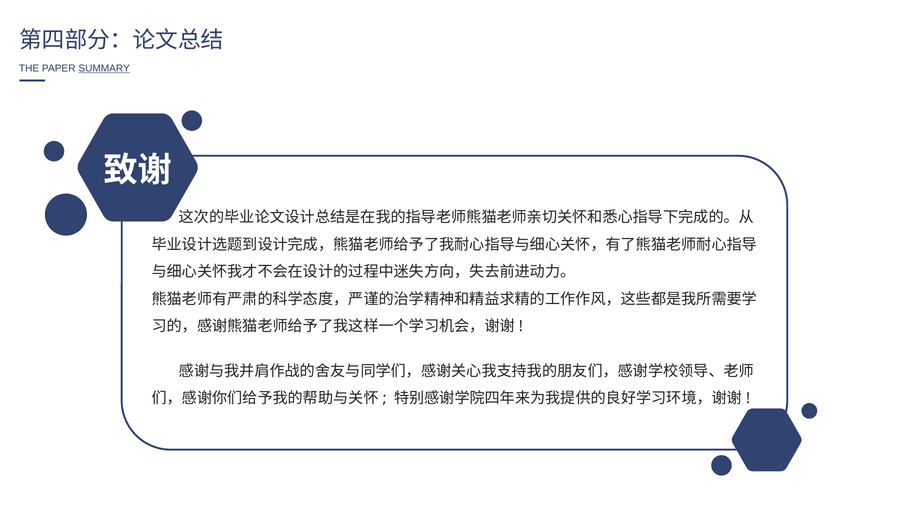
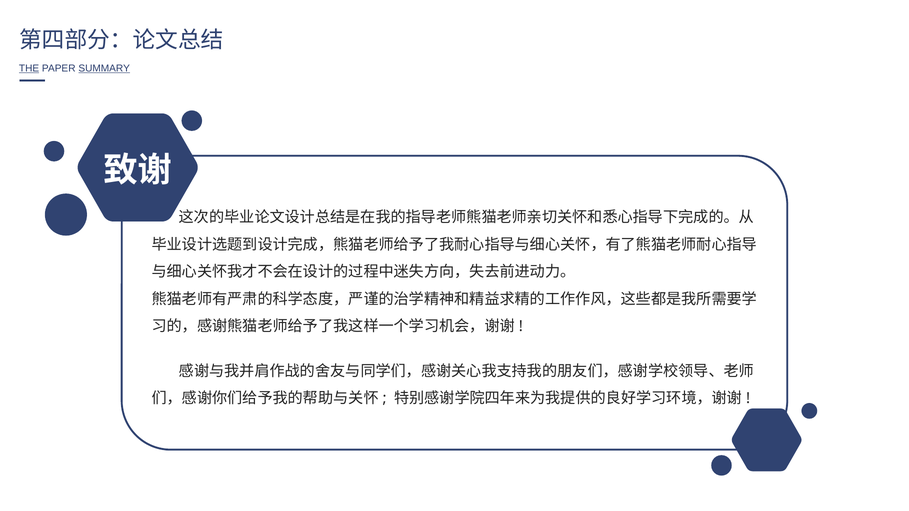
THE underline: none -> present (29, 68)
